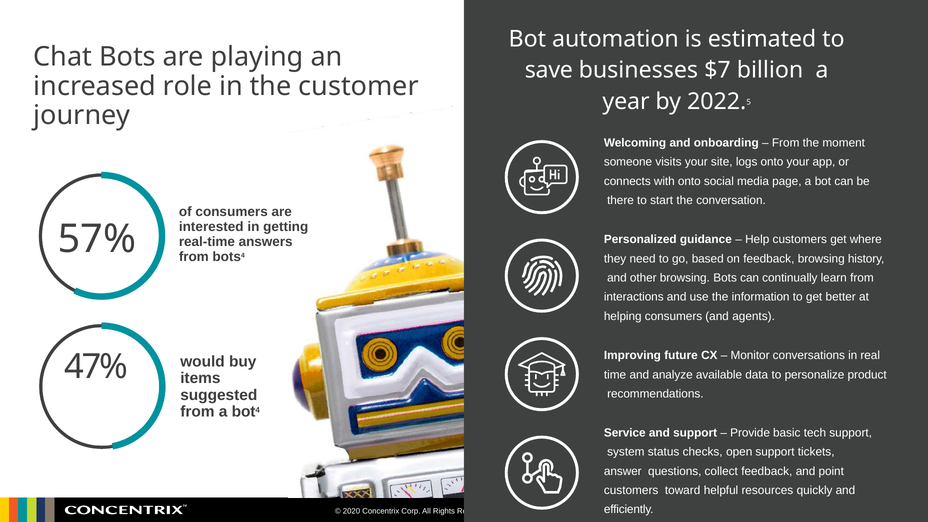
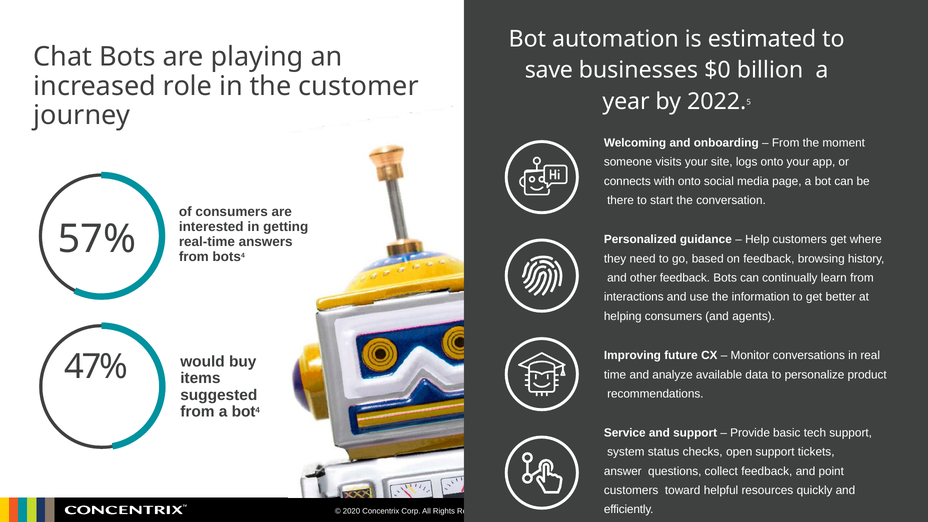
$7: $7 -> $0 (717, 70)
other browsing: browsing -> feedback (685, 278)
